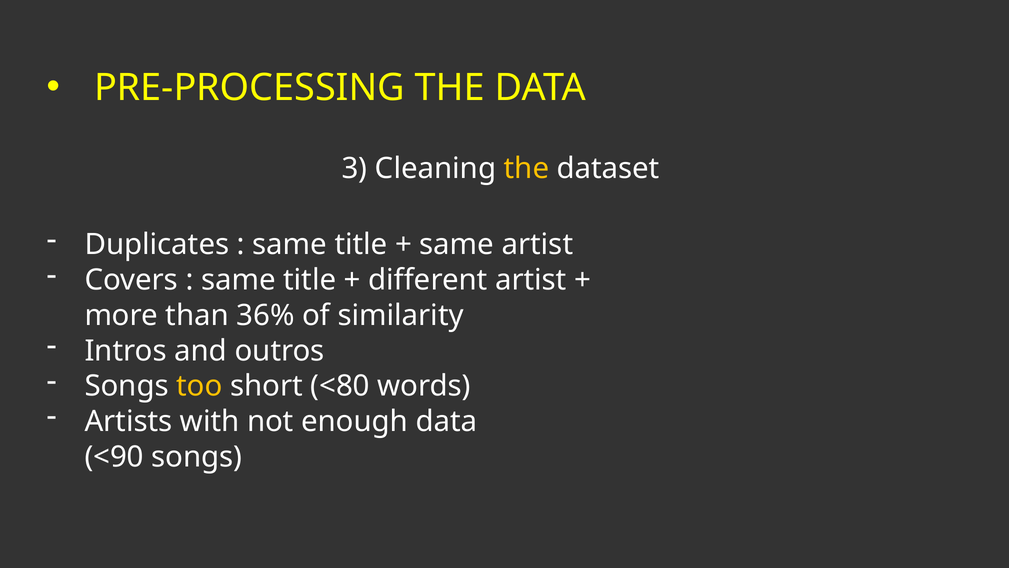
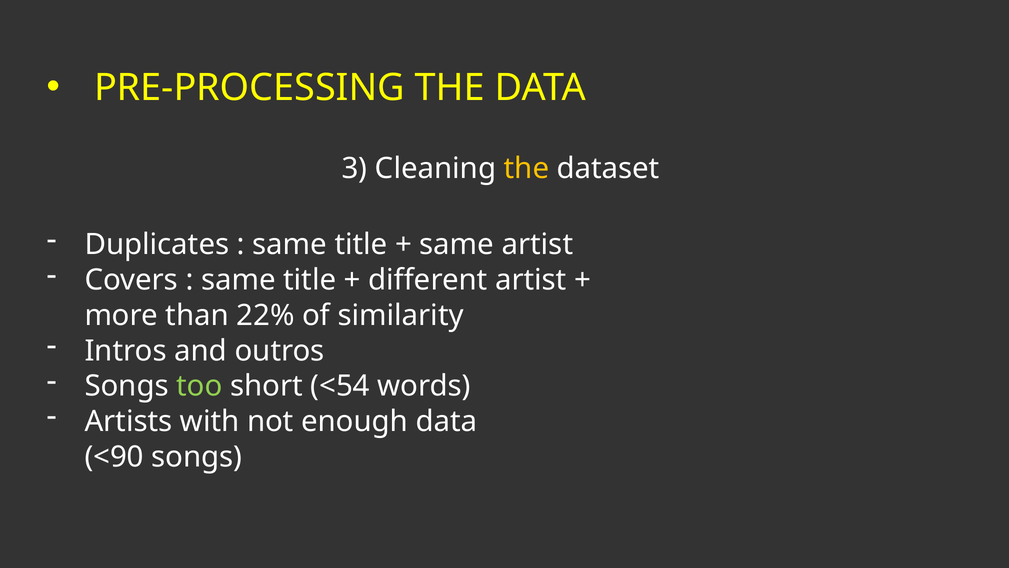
36%: 36% -> 22% (266, 315)
too colour: yellow -> light green (199, 386)
<80: <80 -> <54 (340, 386)
